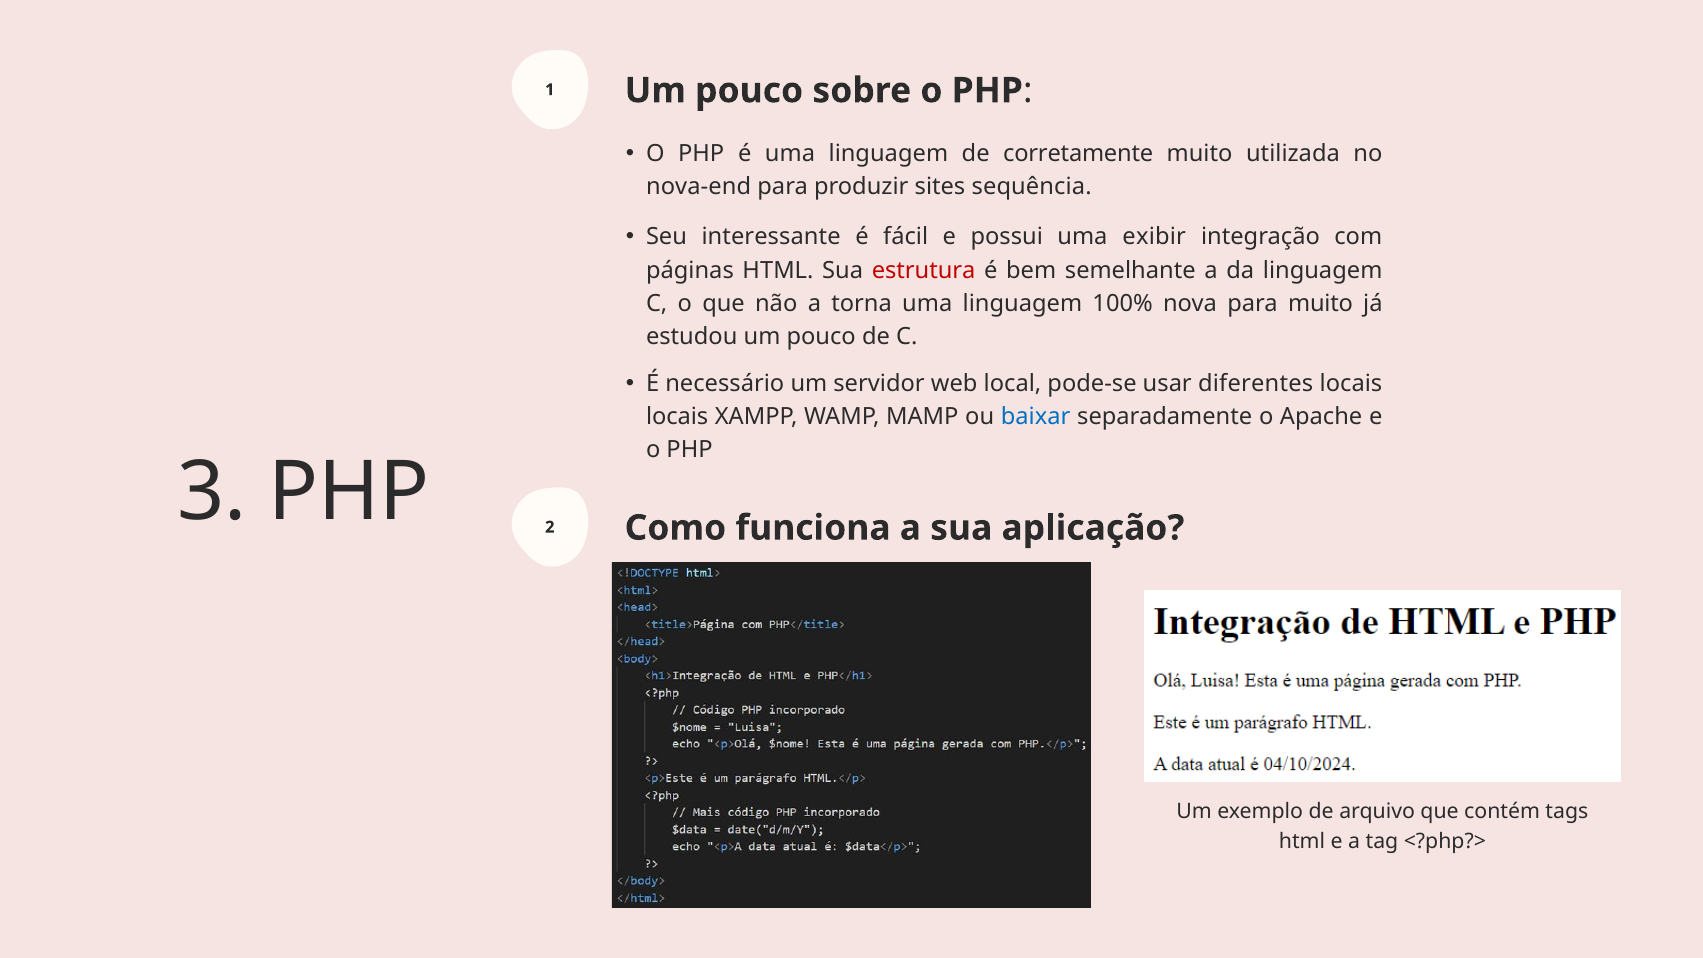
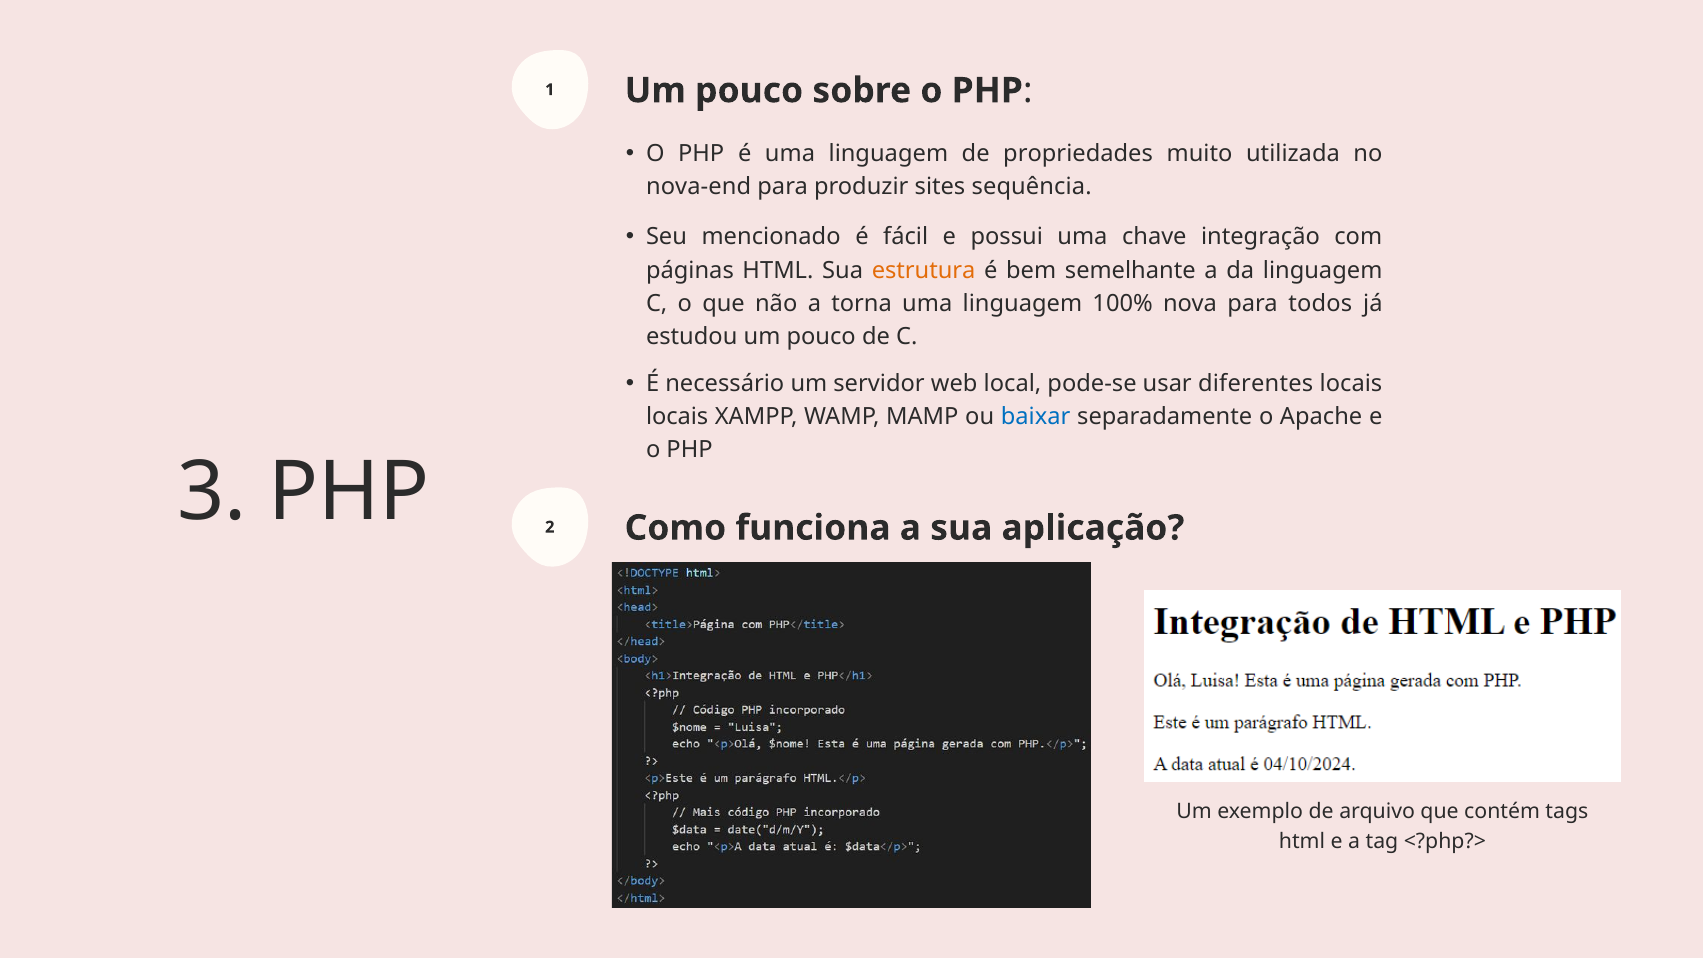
corretamente: corretamente -> propriedades (1078, 154)
interessante: interessante -> mencionado (771, 237)
exibir: exibir -> chave (1154, 237)
estrutura colour: red -> orange (924, 270)
para muito: muito -> todos (1320, 303)
